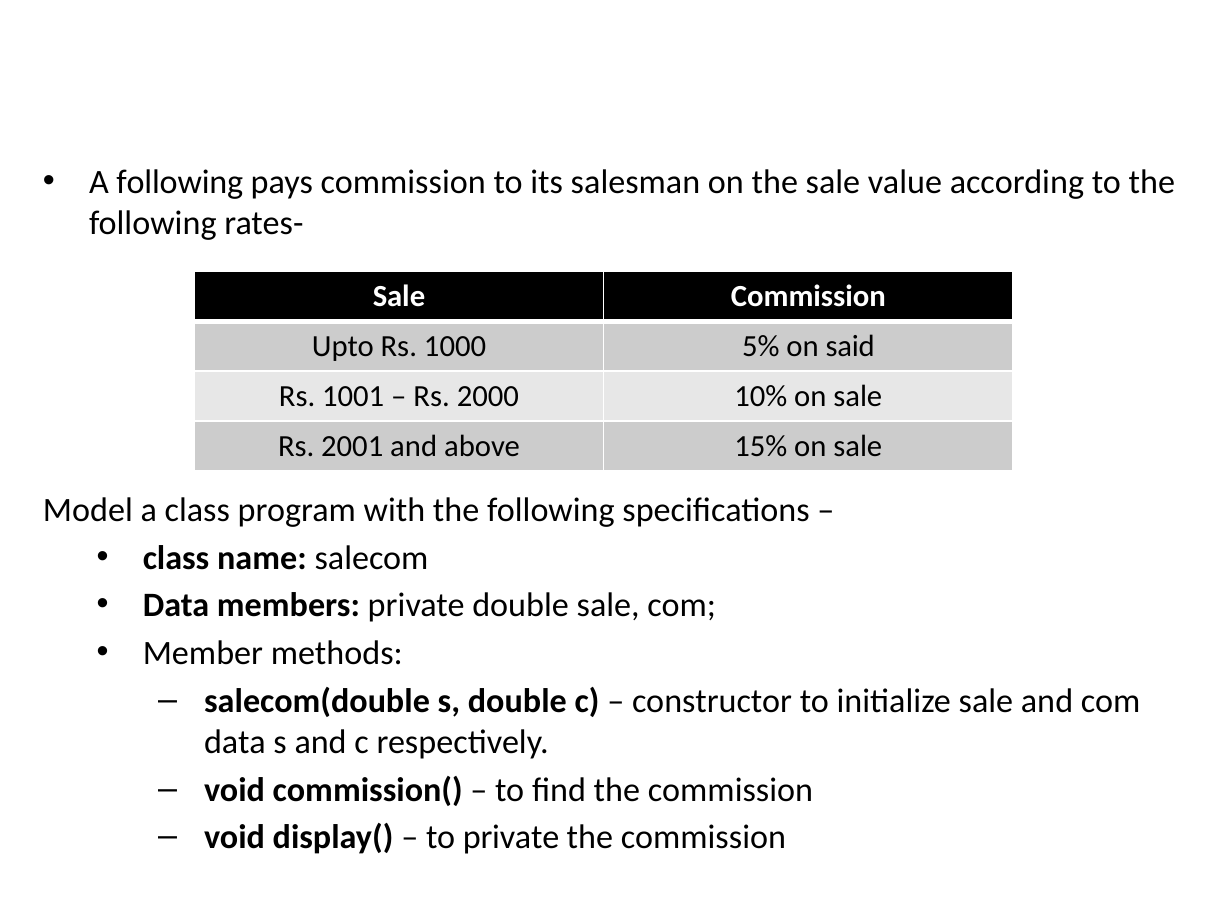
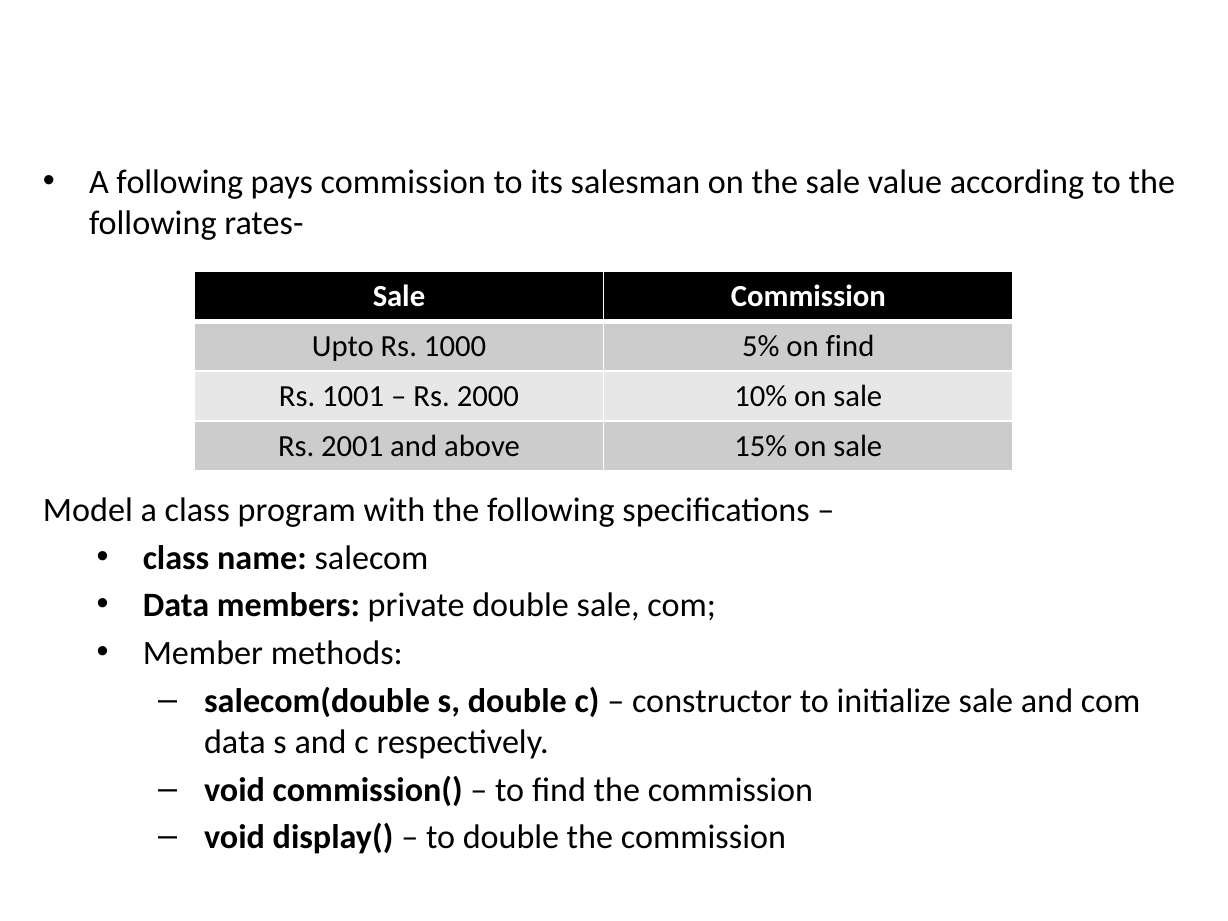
on said: said -> find (850, 347)
to private: private -> double (511, 838)
